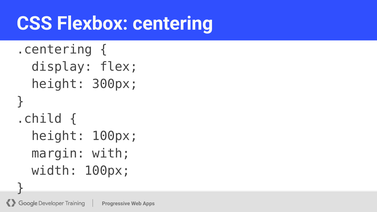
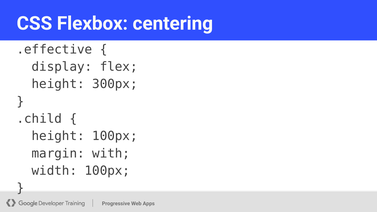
.centering: .centering -> .effective (54, 49)
